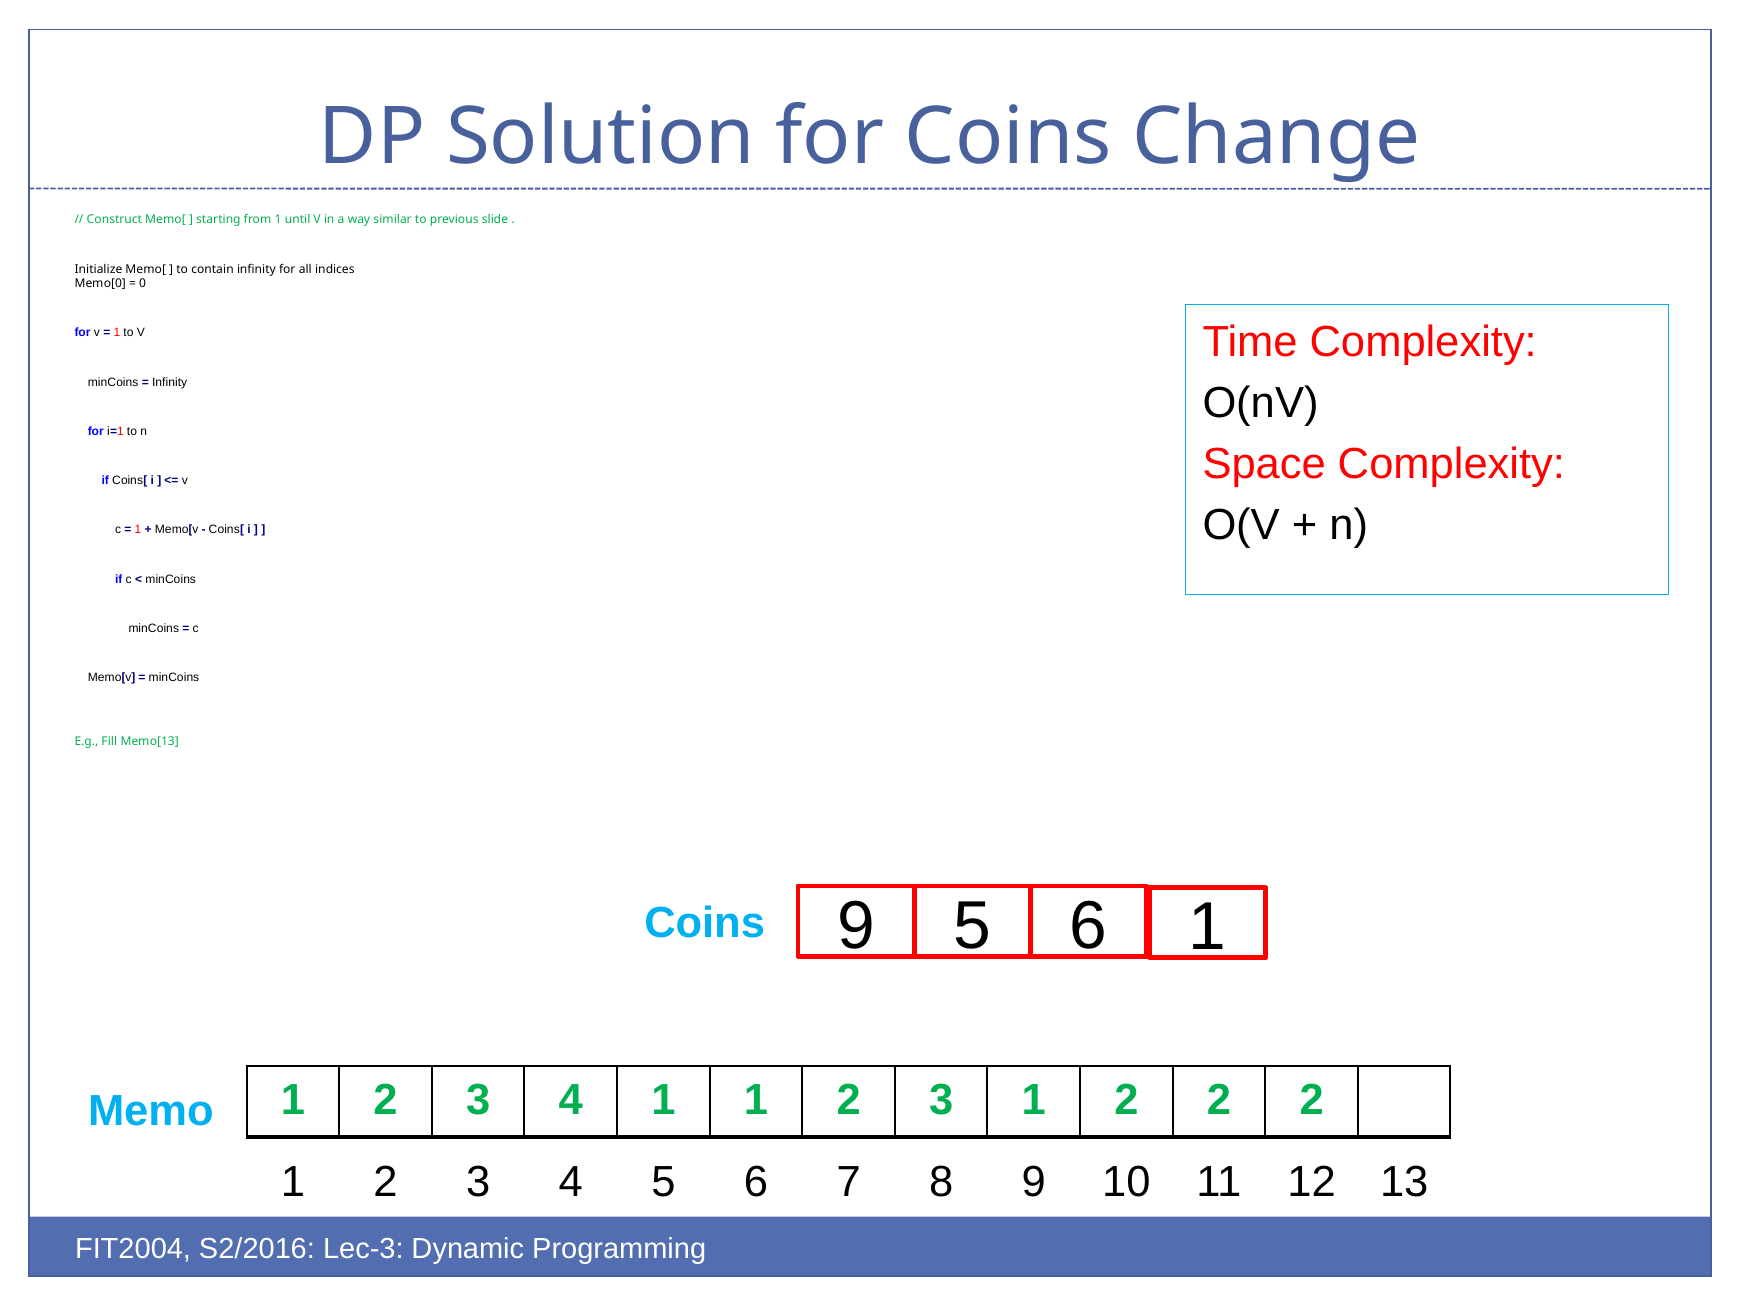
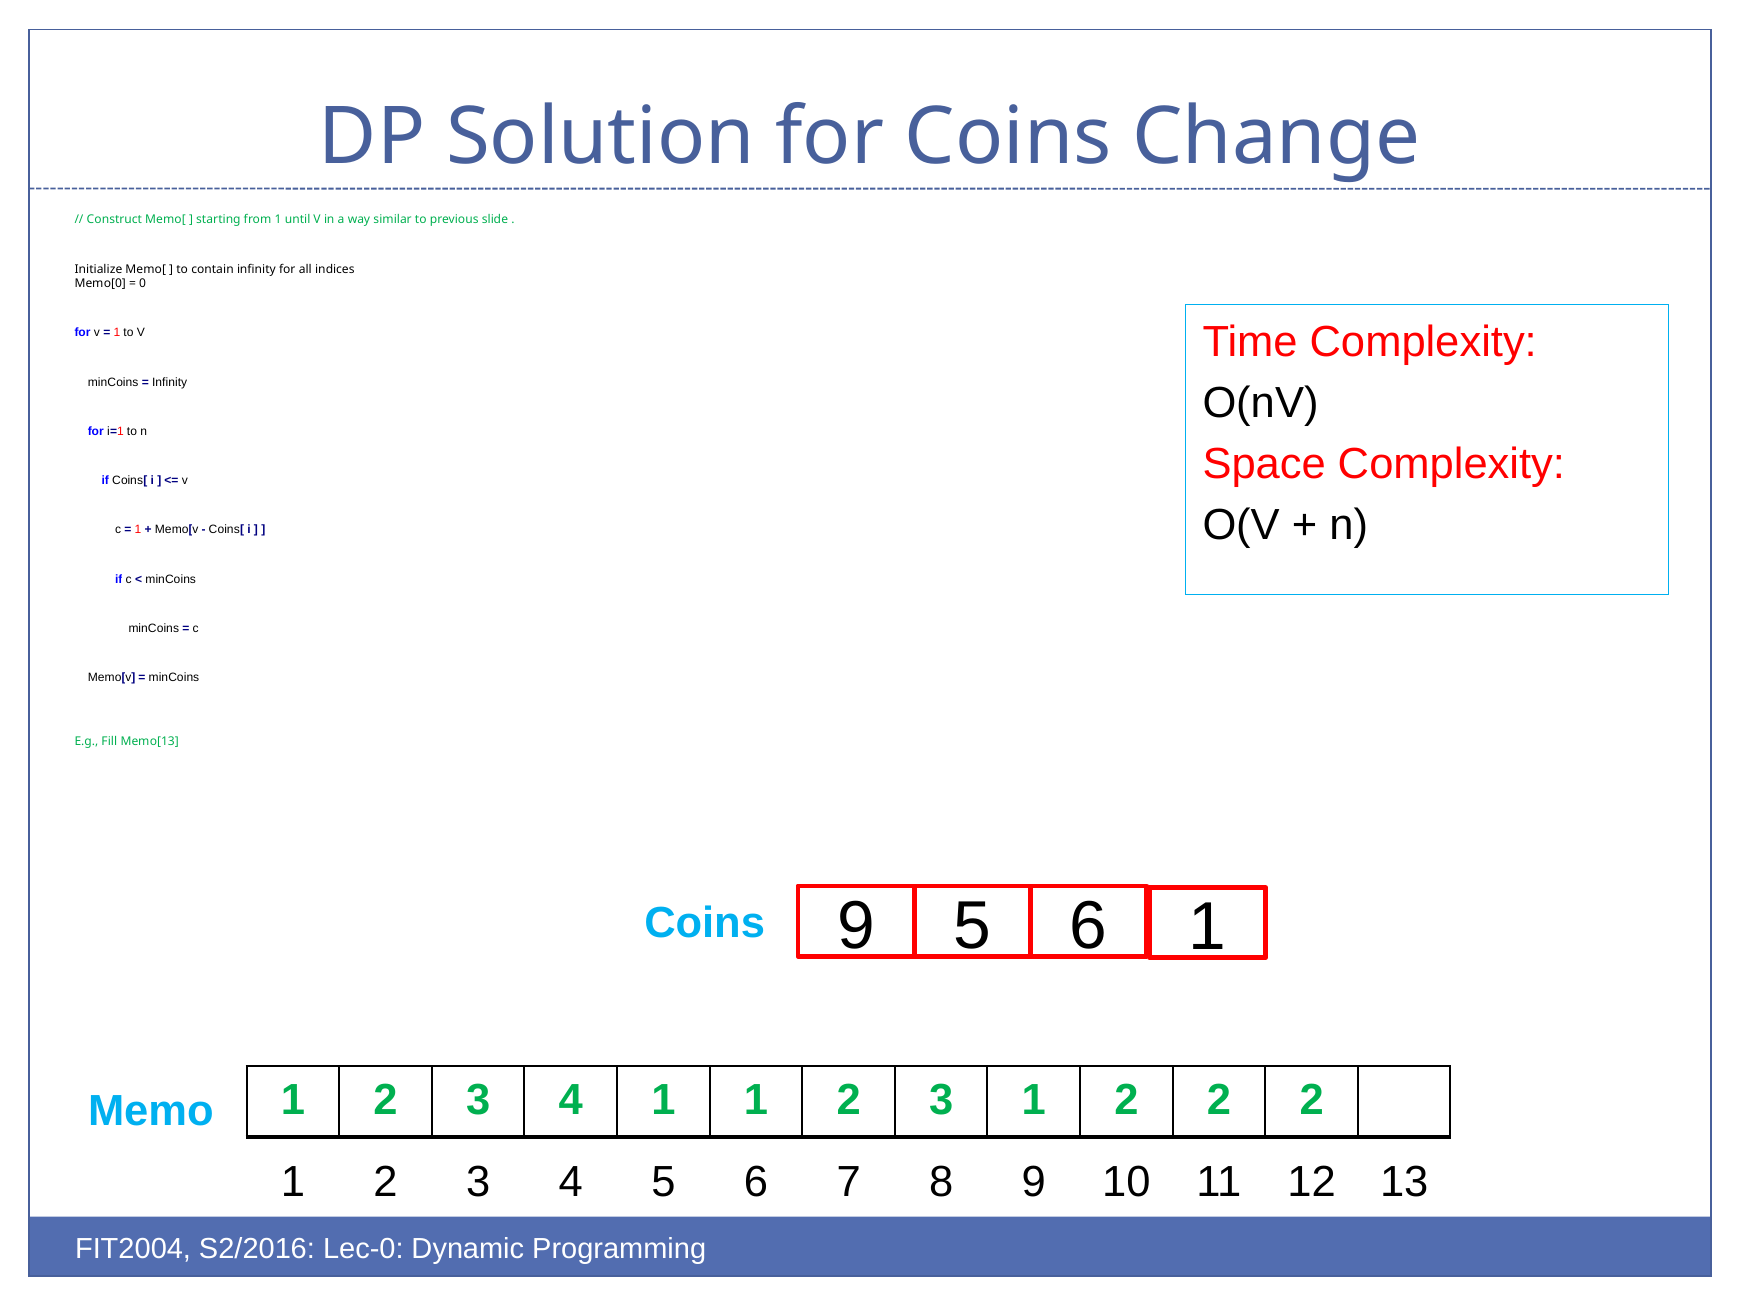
Lec-3: Lec-3 -> Lec-0 (363, 1249)
